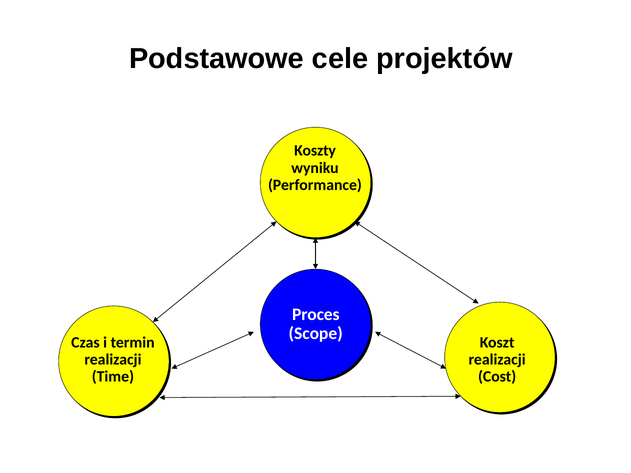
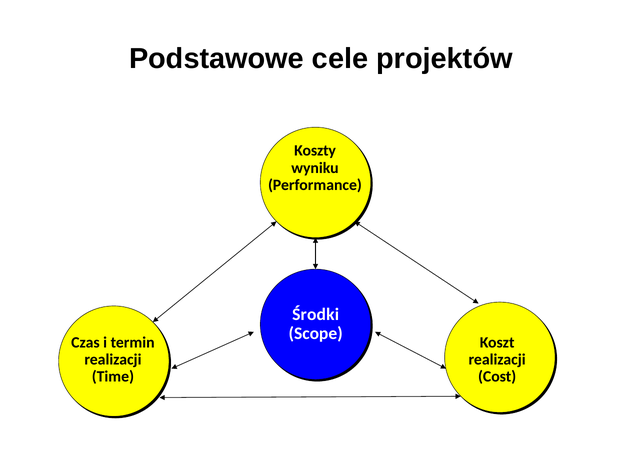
Proces: Proces -> Środki (316, 315)
